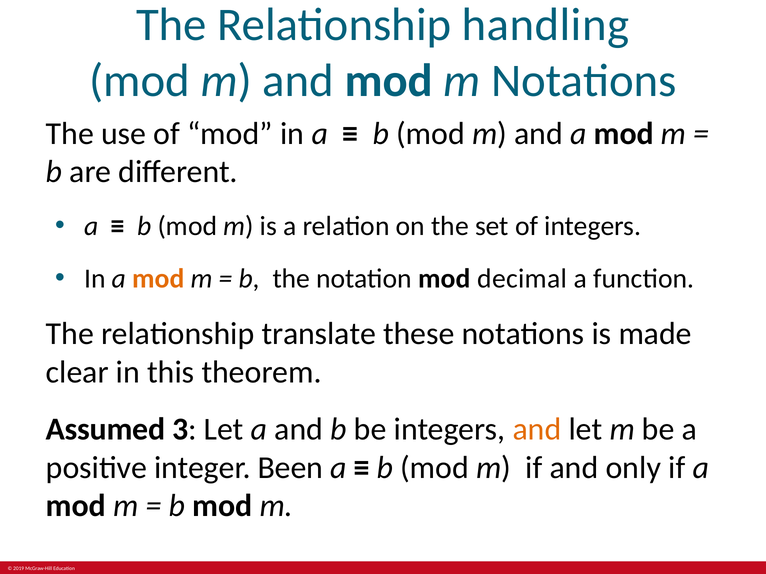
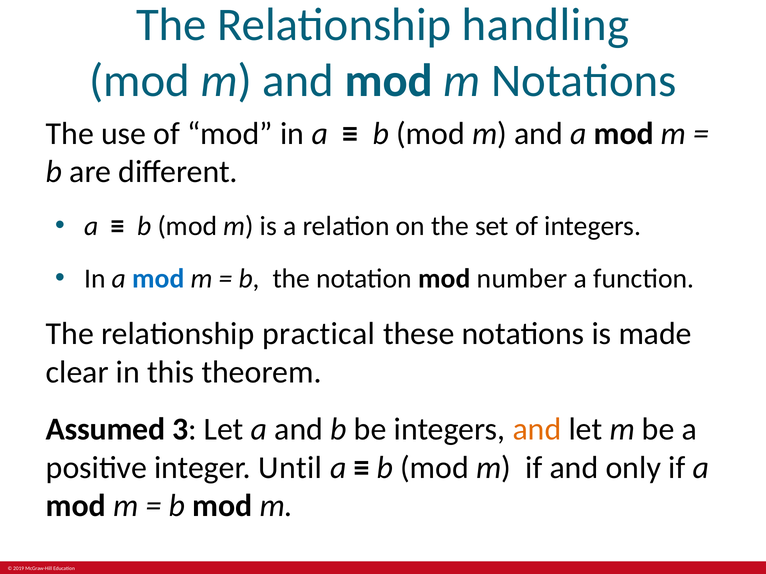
mod colour: orange -> blue (158, 279)
decimal: decimal -> number (522, 279)
translate: translate -> practical (319, 334)
Been: Been -> Until (290, 468)
